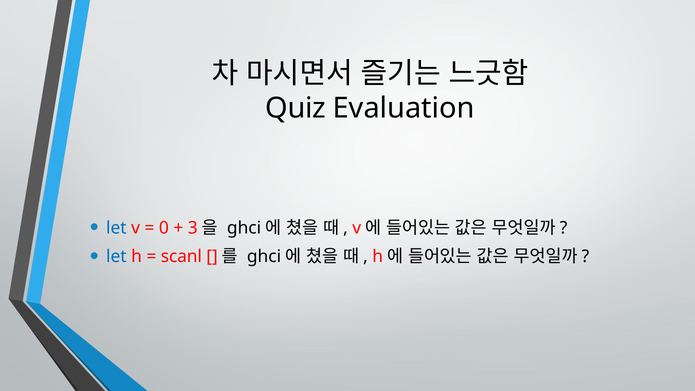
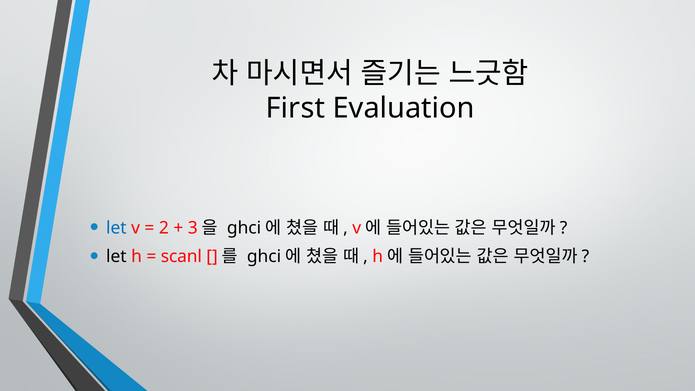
Quiz: Quiz -> First (295, 108)
0: 0 -> 2 (164, 228)
let colour: blue -> black (116, 257)
